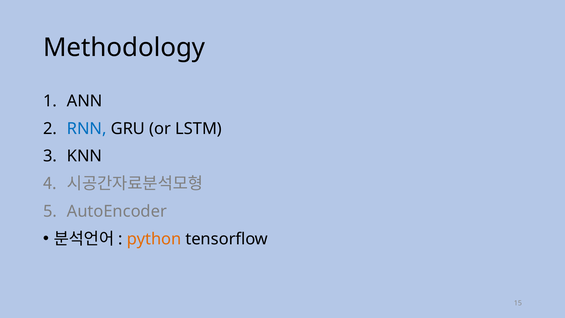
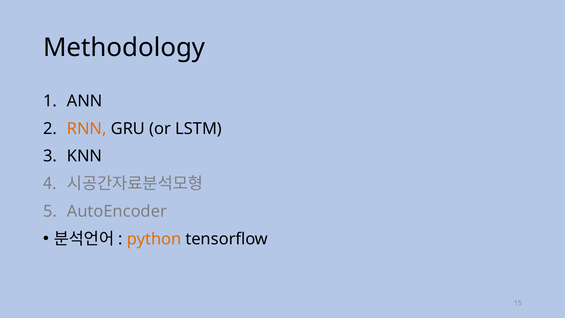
RNN colour: blue -> orange (87, 129)
